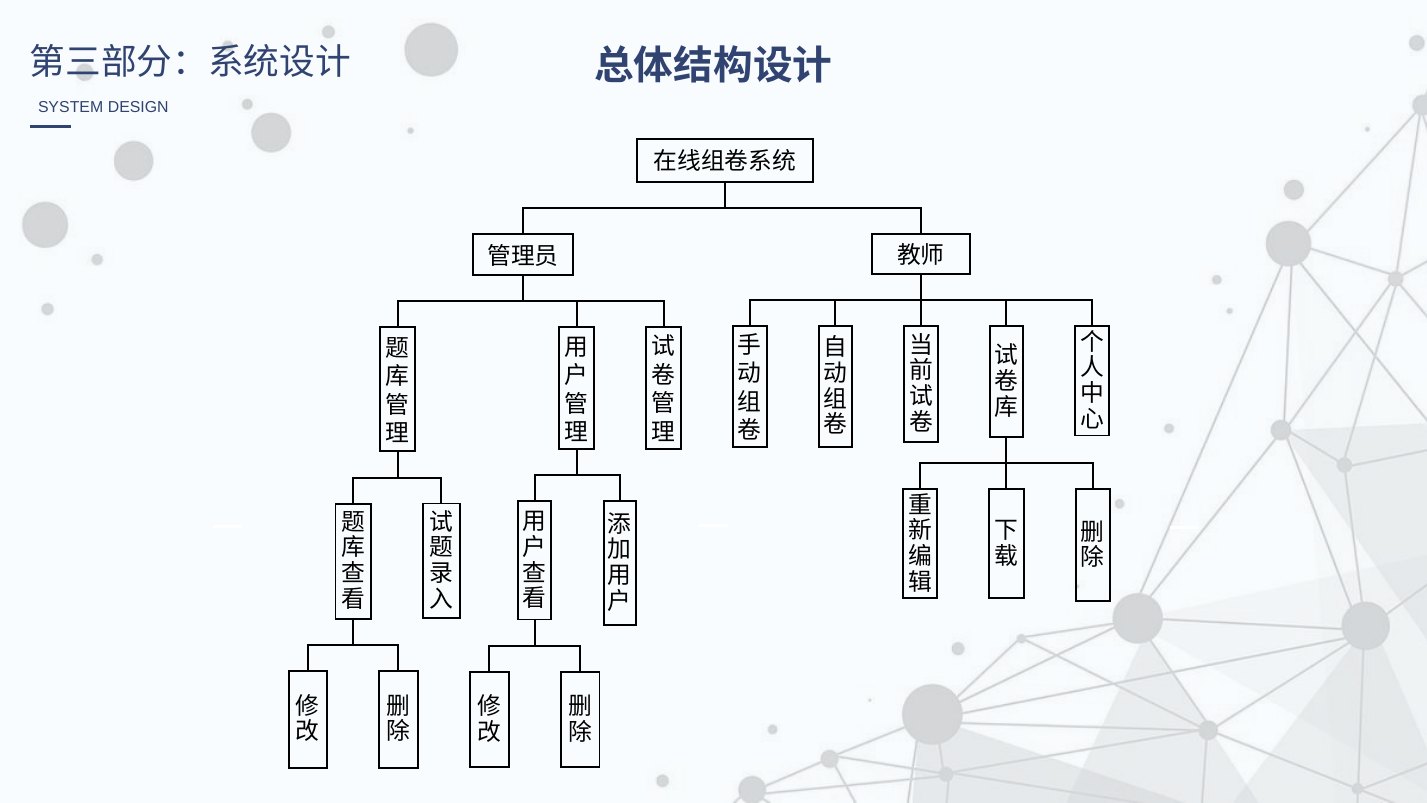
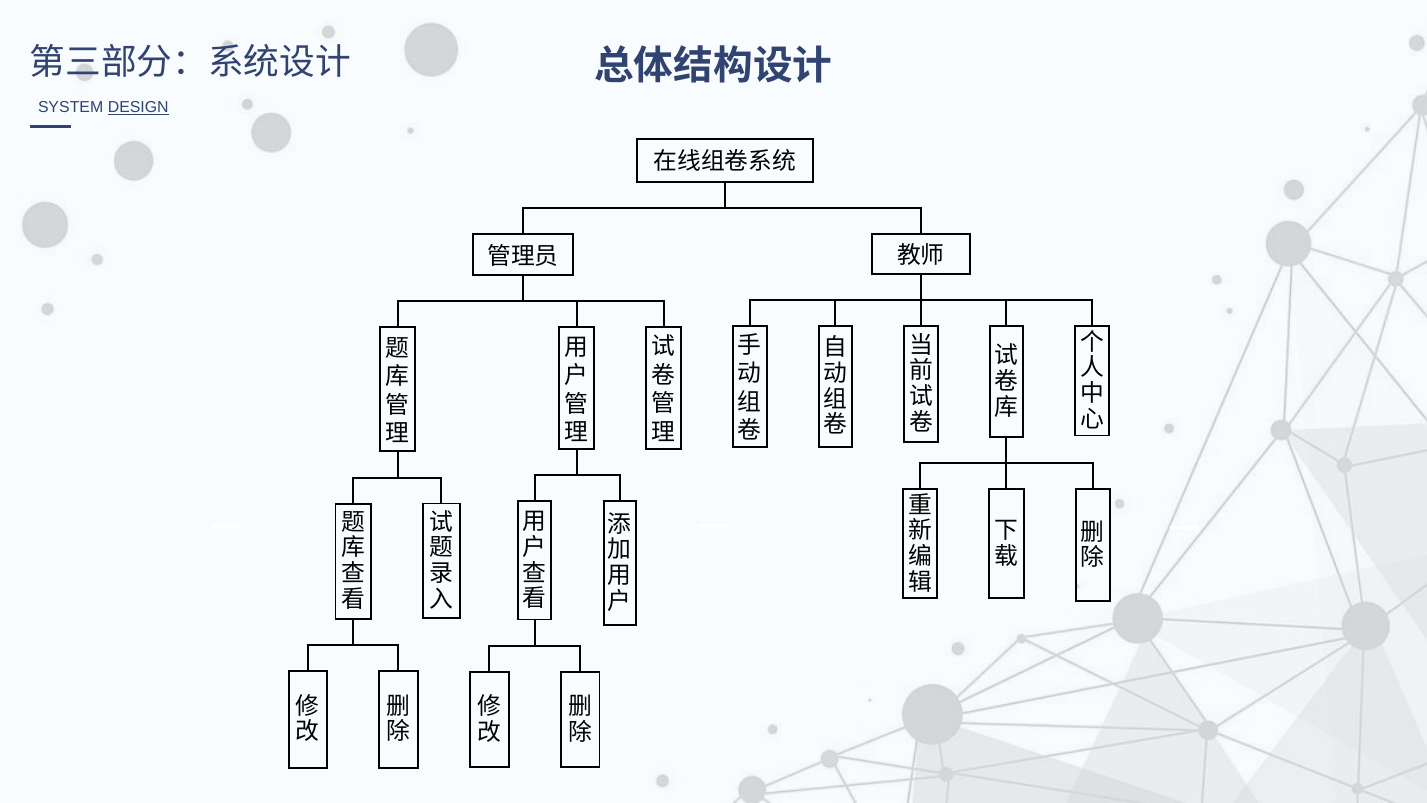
DESIGN underline: none -> present (138, 107)
